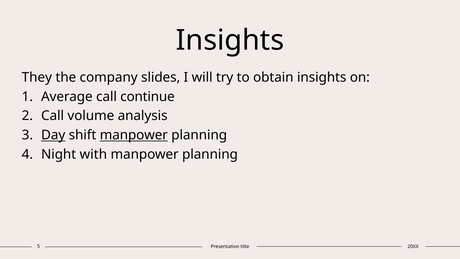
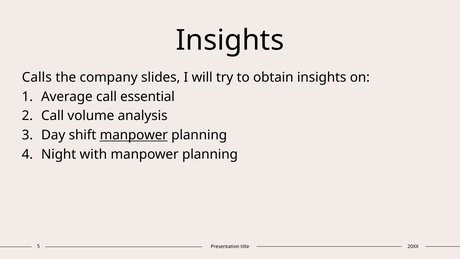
They: They -> Calls (37, 77)
continue: continue -> essential (147, 96)
Day underline: present -> none (53, 135)
